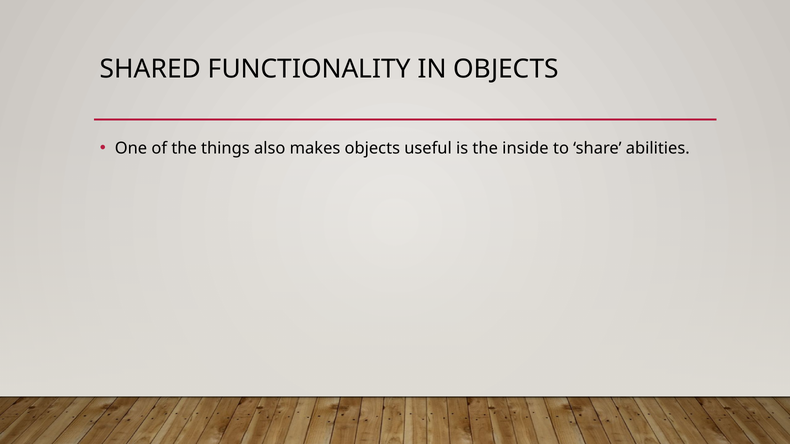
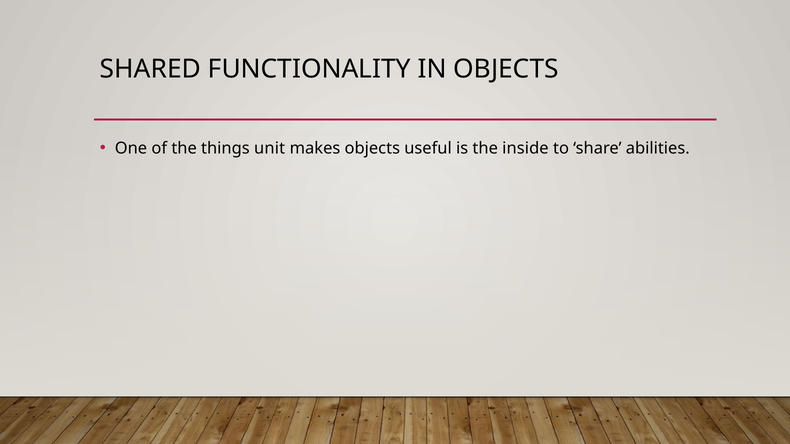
also: also -> unit (270, 149)
